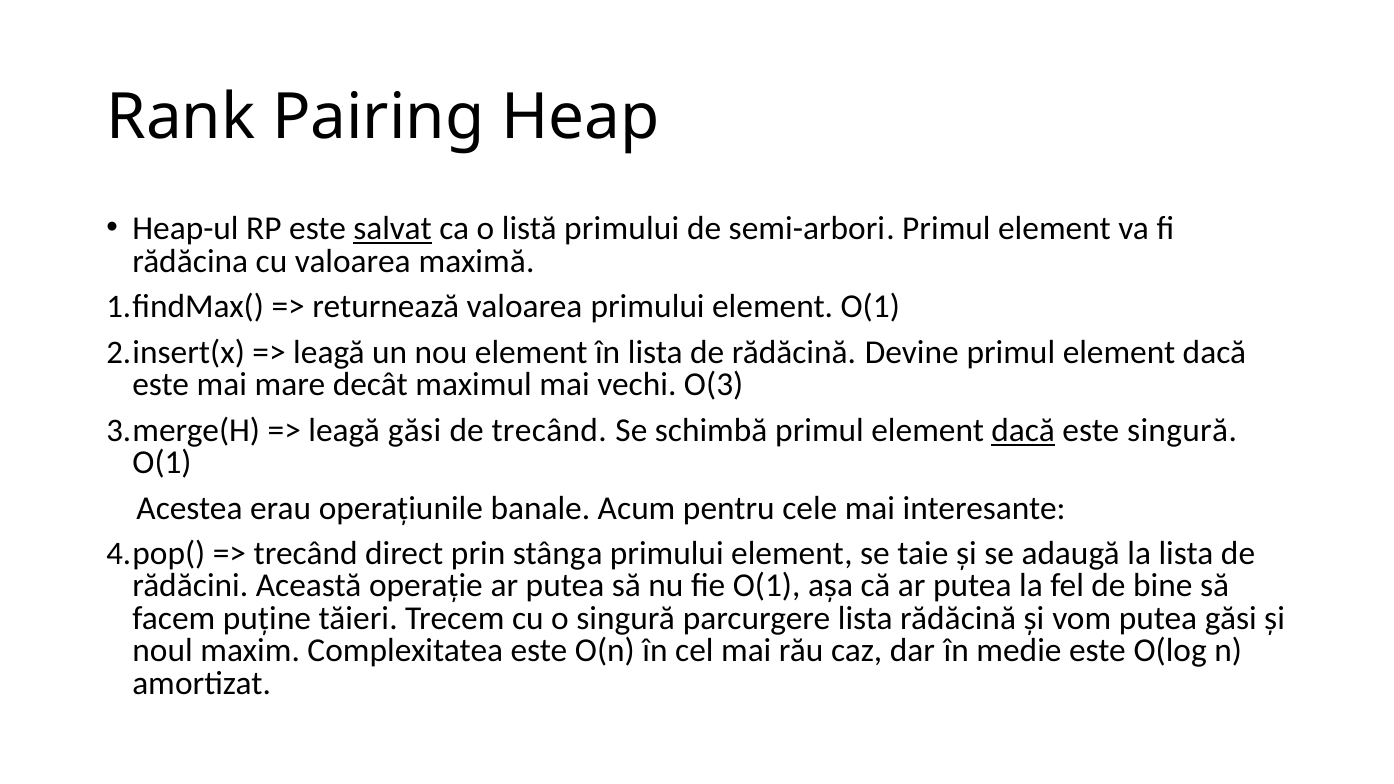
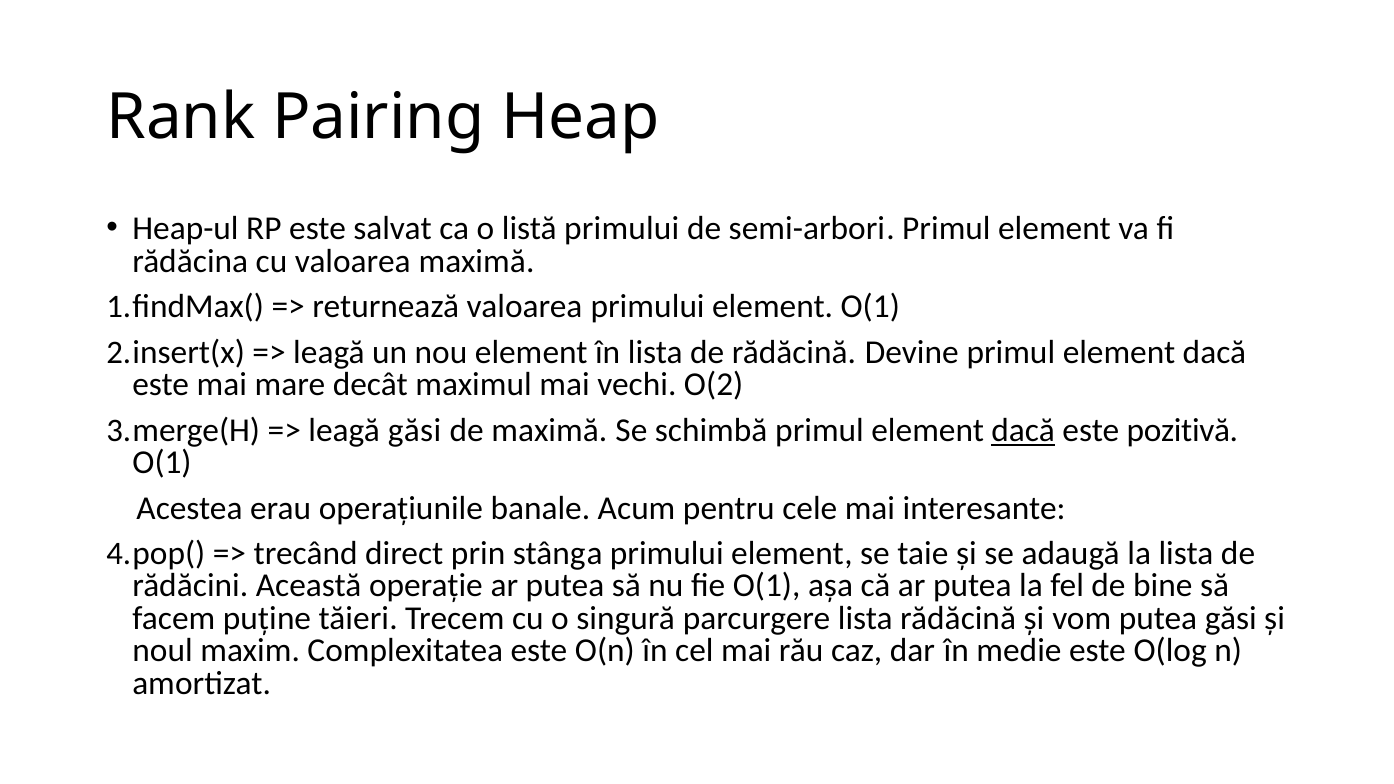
salvat underline: present -> none (393, 229)
O(3: O(3 -> O(2 (714, 385)
de trecând: trecând -> maximă (549, 430)
este singură: singură -> pozitivă (1182, 430)
